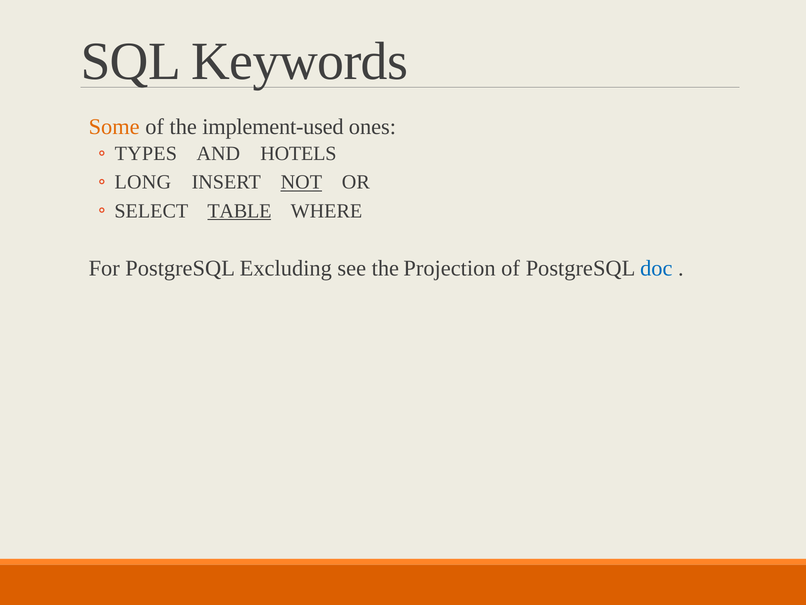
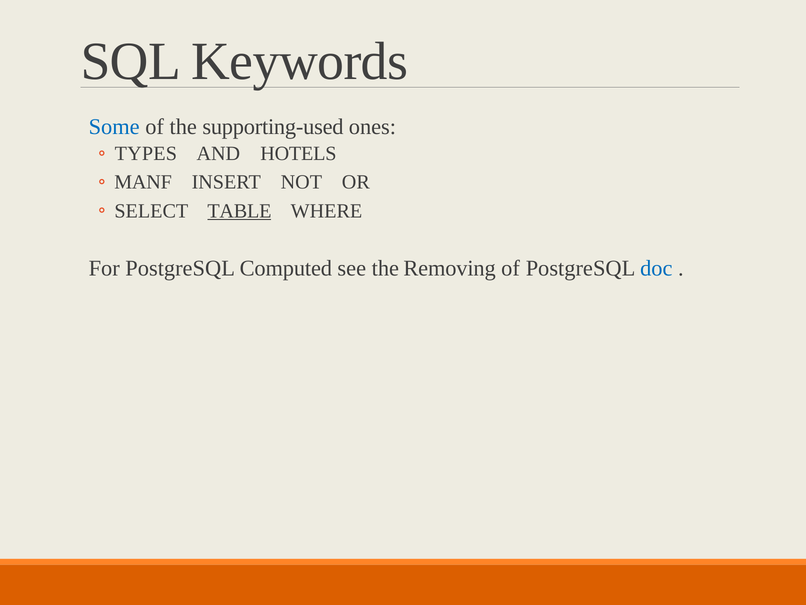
Some colour: orange -> blue (114, 127)
implement-used: implement-used -> supporting-used (273, 127)
LONG: LONG -> MANF (143, 182)
NOT underline: present -> none (301, 182)
Excluding: Excluding -> Computed (286, 268)
Projection: Projection -> Removing (450, 268)
